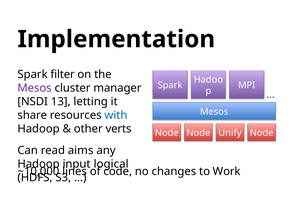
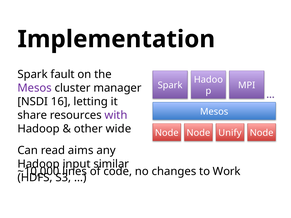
filter: filter -> fault (63, 75)
13: 13 -> 16 (61, 102)
with colour: blue -> purple (116, 115)
verts: verts -> wide (118, 129)
logical: logical -> similar (111, 164)
